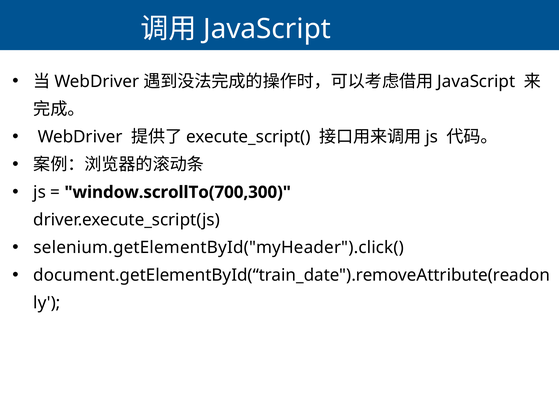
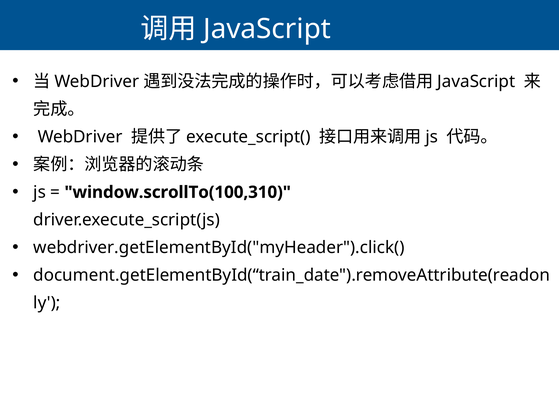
window.scrollTo(700,300: window.scrollTo(700,300 -> window.scrollTo(100,310 (178, 192)
selenium.getElementById("myHeader").click(: selenium.getElementById("myHeader").click( -> webdriver.getElementById("myHeader").click( (219, 247)
